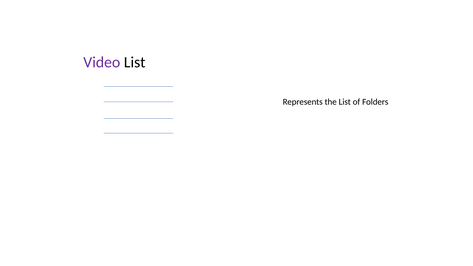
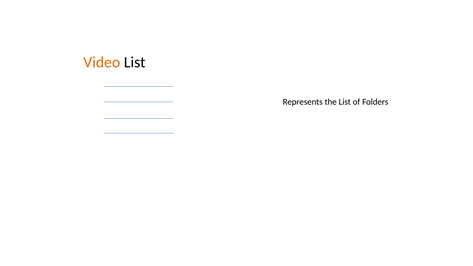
Video colour: purple -> orange (102, 62)
